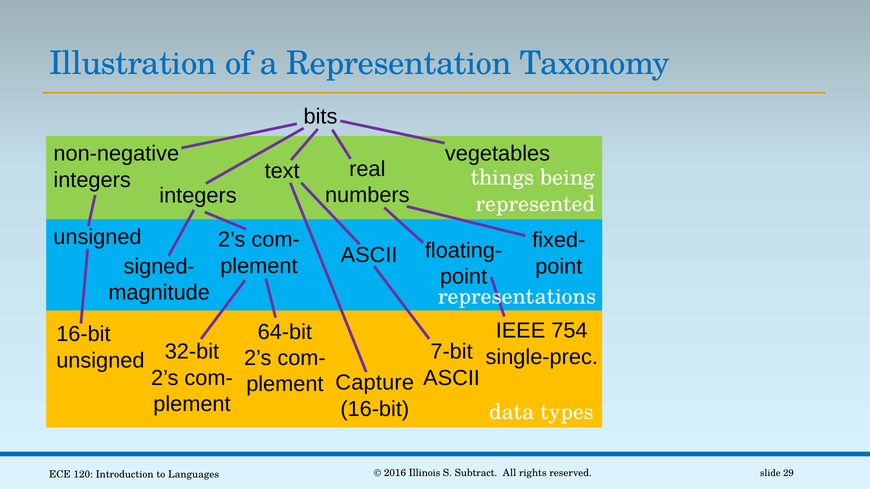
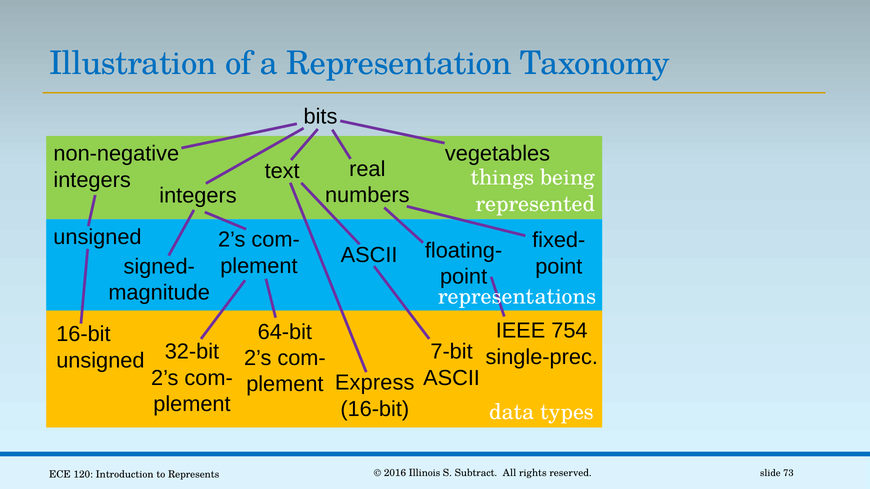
Capture: Capture -> Express (375, 383)
Languages: Languages -> Represents (194, 475)
29: 29 -> 73 (788, 473)
